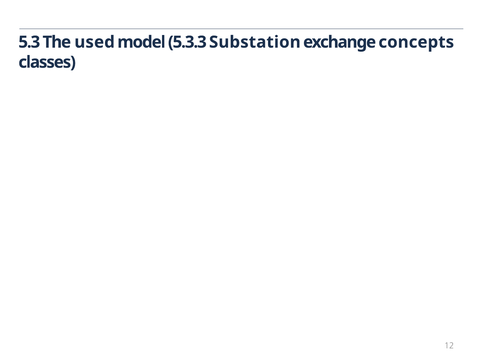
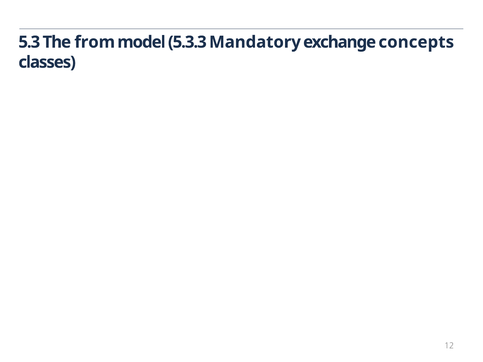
used: used -> from (95, 42)
Substation: Substation -> Mandatory (255, 42)
